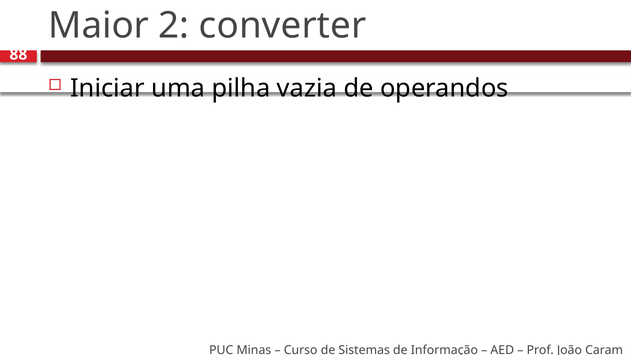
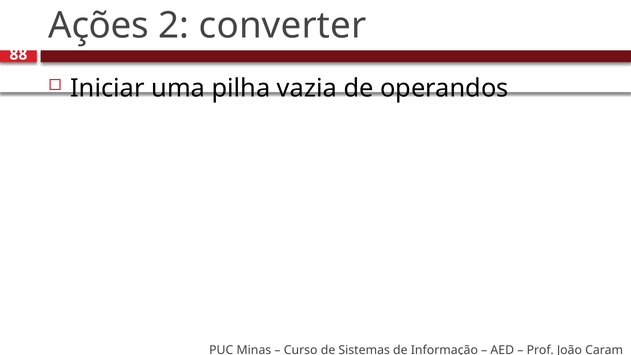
Maior: Maior -> Ações (99, 26)
